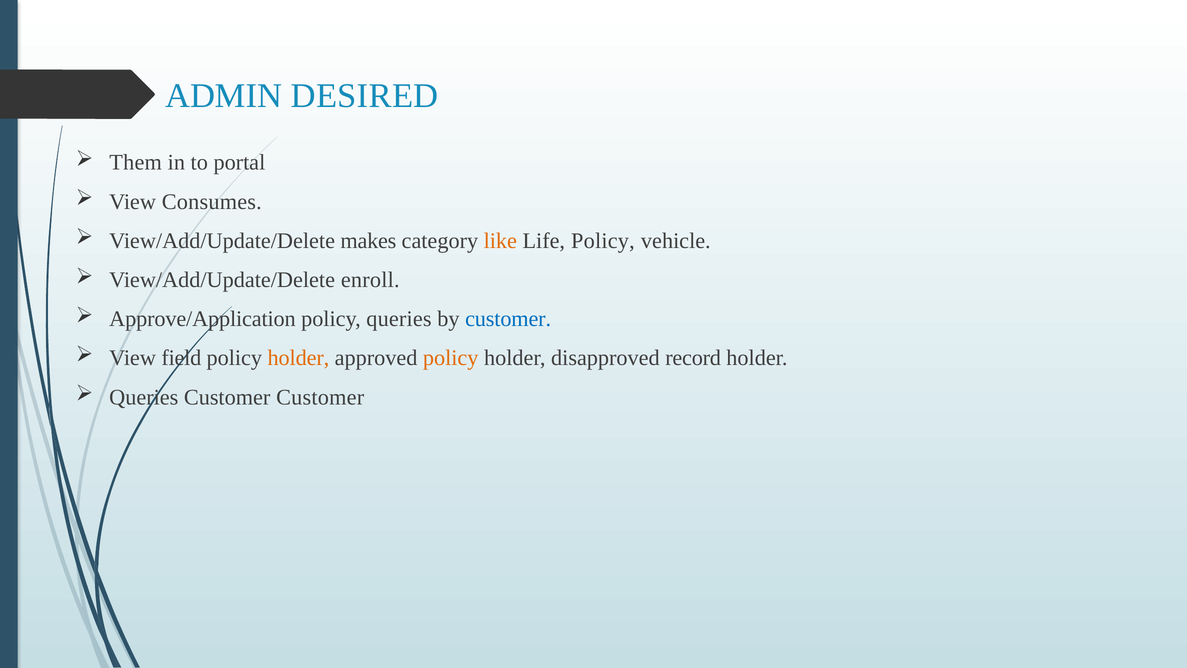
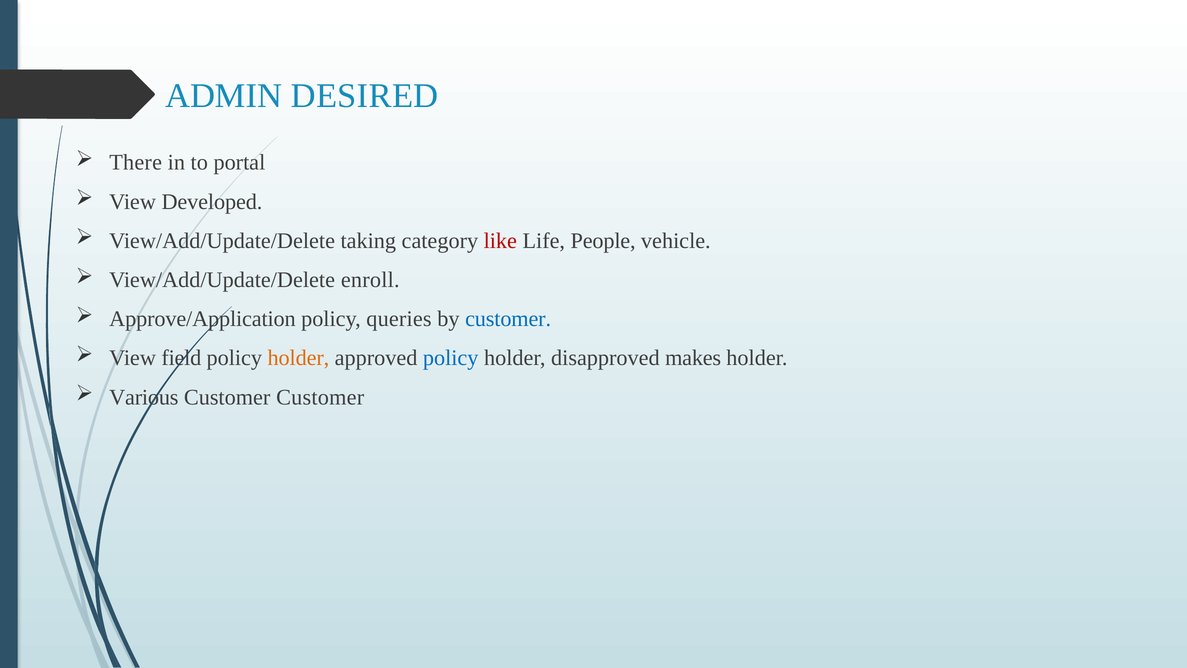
Them: Them -> There (136, 163)
Consumes: Consumes -> Developed (212, 202)
makes: makes -> taking (368, 241)
like colour: orange -> red (500, 241)
Life Policy: Policy -> People (603, 241)
policy colour: orange -> blue (451, 358)
record: record -> makes (693, 358)
Queries: Queries -> Various (144, 397)
